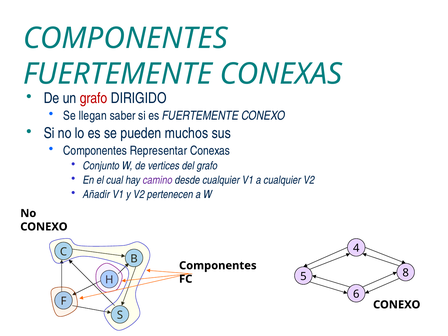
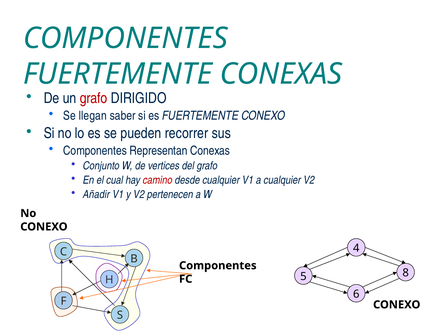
muchos: muchos -> recorrer (187, 133)
Representar: Representar -> Representan (159, 151)
camino colour: purple -> red (158, 180)
